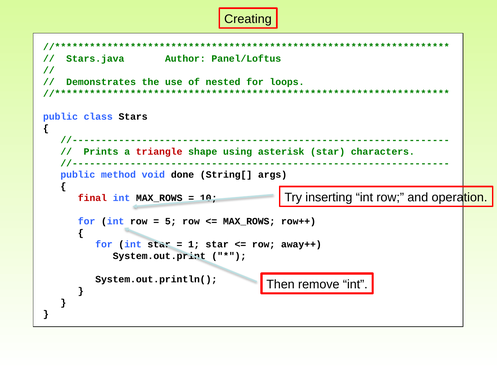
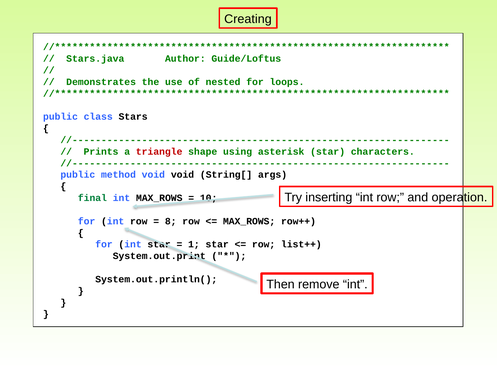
Panel/Loftus: Panel/Loftus -> Guide/Loftus (246, 59)
void done: done -> void (183, 175)
final colour: red -> green (92, 198)
5: 5 -> 8 (171, 221)
away++: away++ -> list++ (301, 244)
